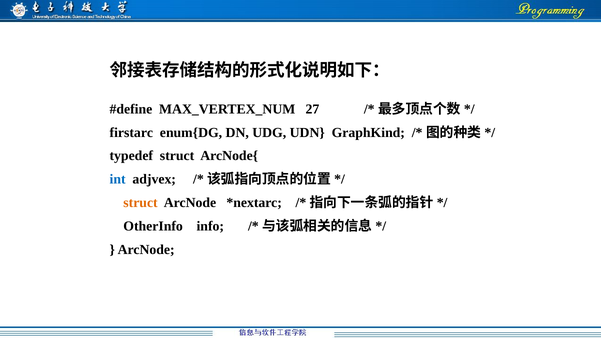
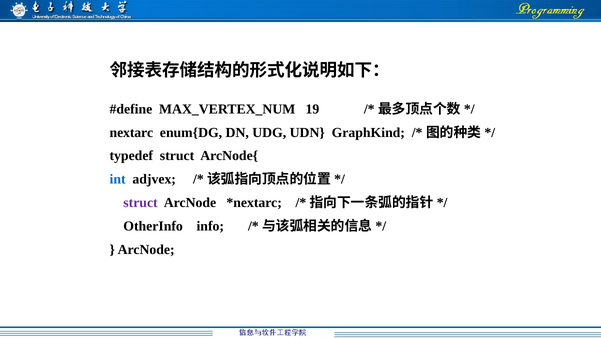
27: 27 -> 19 (312, 109)
firstarc: firstarc -> nextarc (131, 133)
struct colour: orange -> purple (141, 203)
